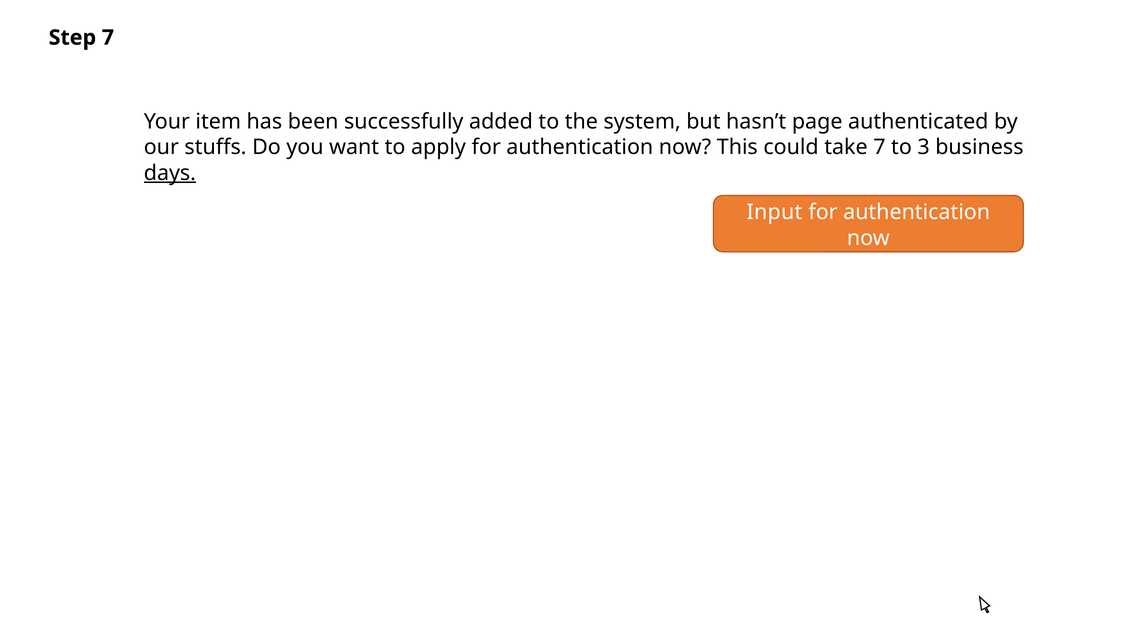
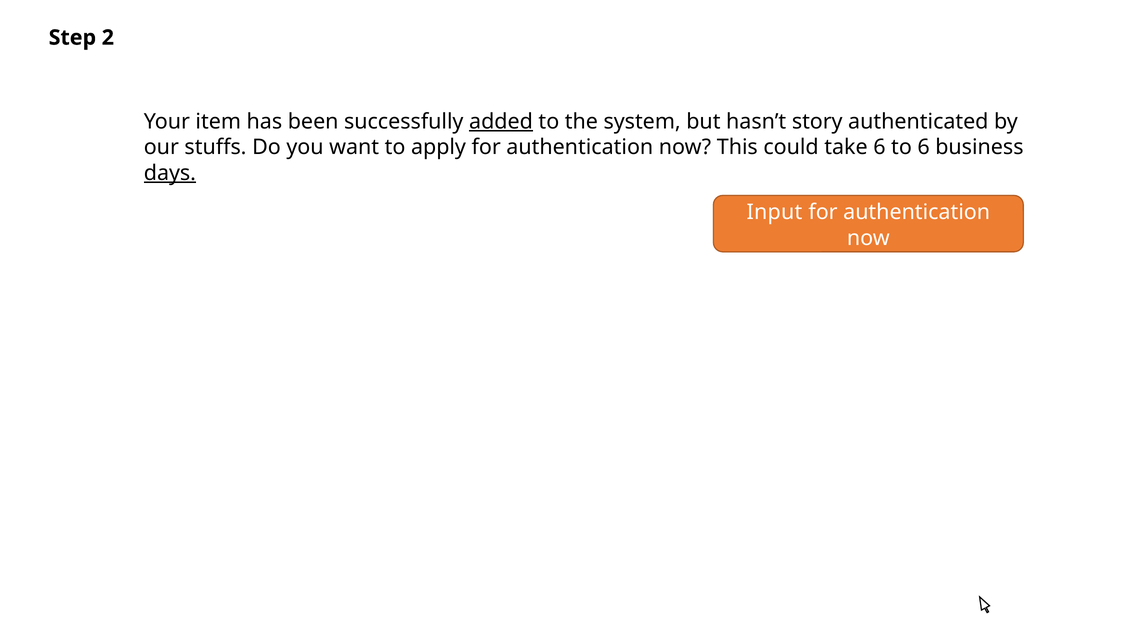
Step 7: 7 -> 2 (108, 38)
added underline: none -> present (501, 122)
page: page -> story (817, 122)
take 7: 7 -> 6 (879, 147)
to 3: 3 -> 6 (924, 147)
